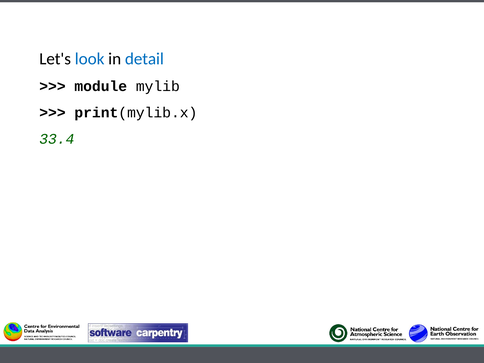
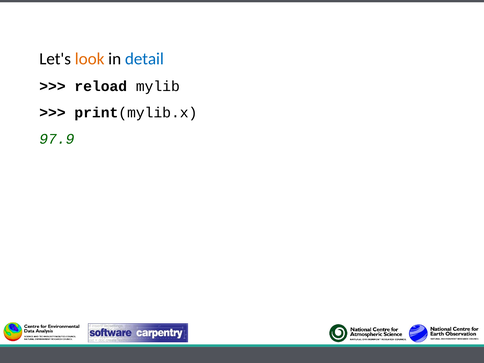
look colour: blue -> orange (90, 59)
module: module -> reload (101, 86)
33.4: 33.4 -> 97.9 (57, 139)
